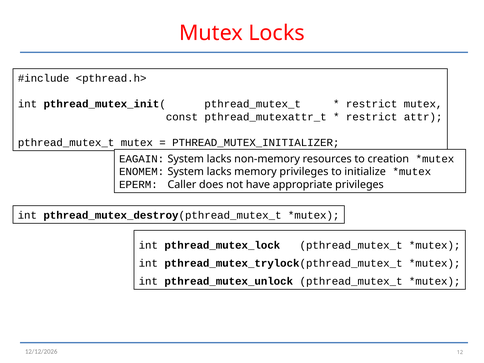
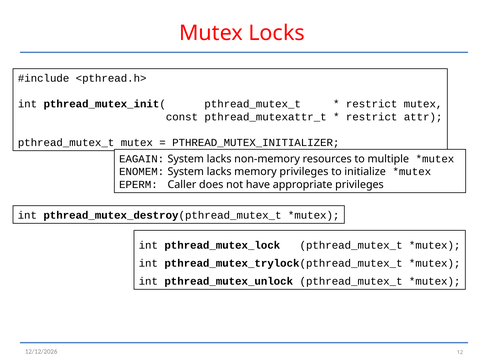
creation: creation -> multiple (388, 159)
